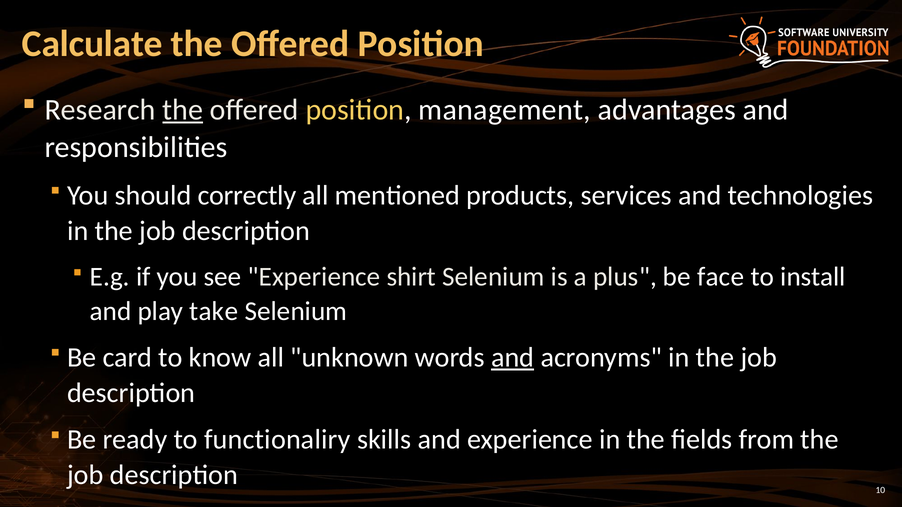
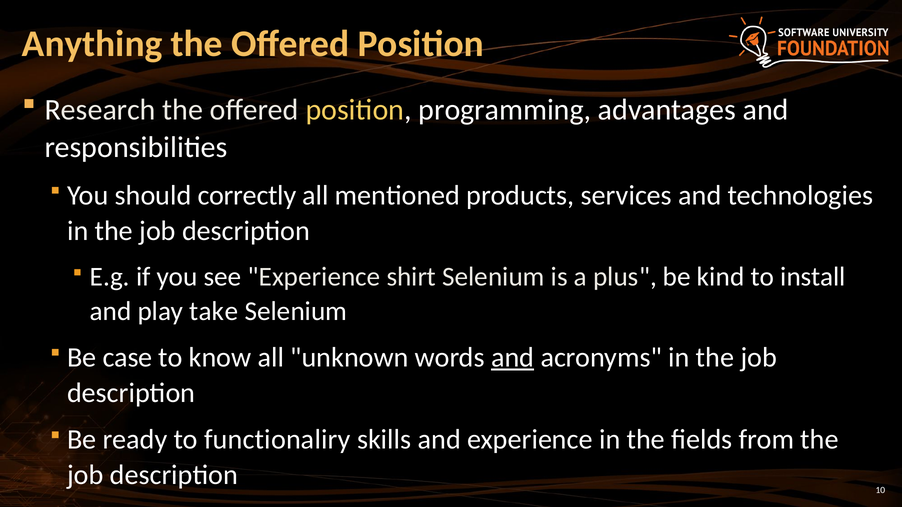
Calculate: Calculate -> Anything (92, 44)
the underline: present -> none (183, 110)
management: management -> programming (505, 110)
face: face -> kind (721, 277)
card: card -> case (128, 358)
